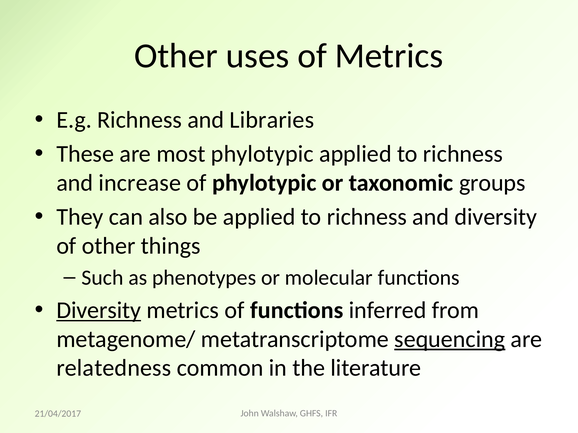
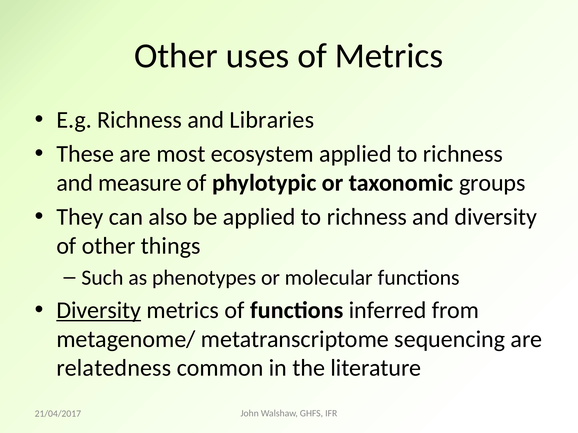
most phylotypic: phylotypic -> ecosystem (262, 154)
increase: increase -> measure (140, 183)
sequencing underline: present -> none (450, 340)
